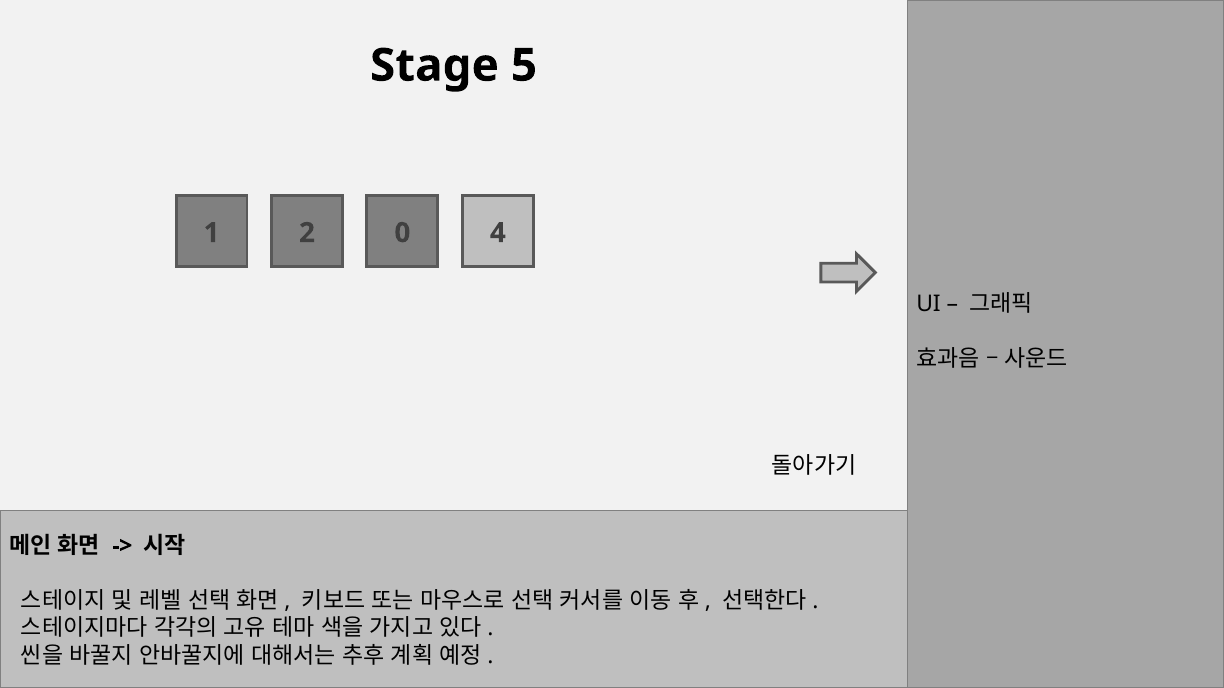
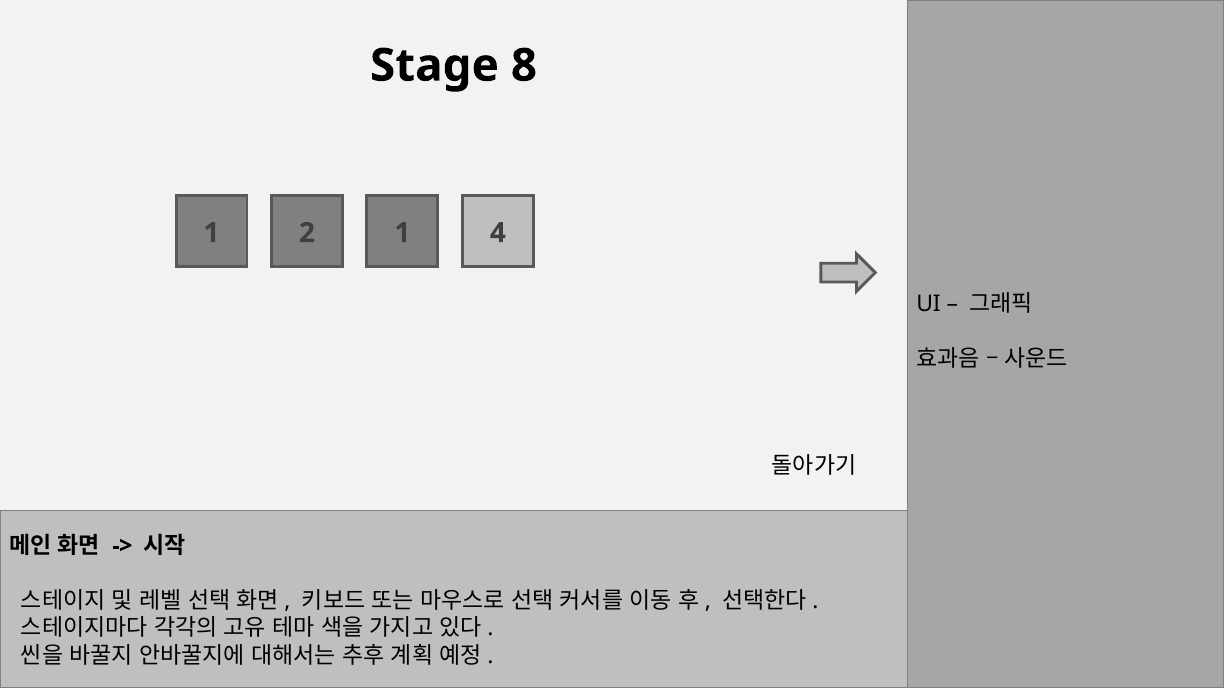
5: 5 -> 8 (524, 66)
2 0: 0 -> 1 (402, 233)
